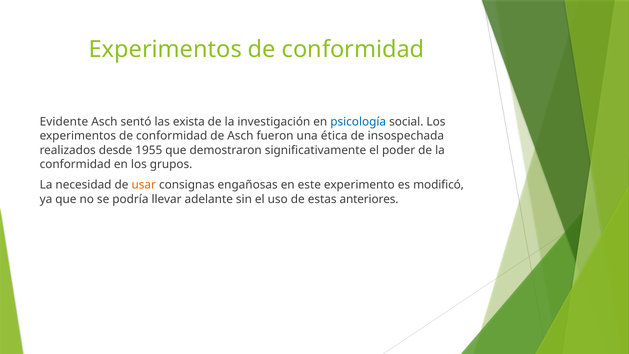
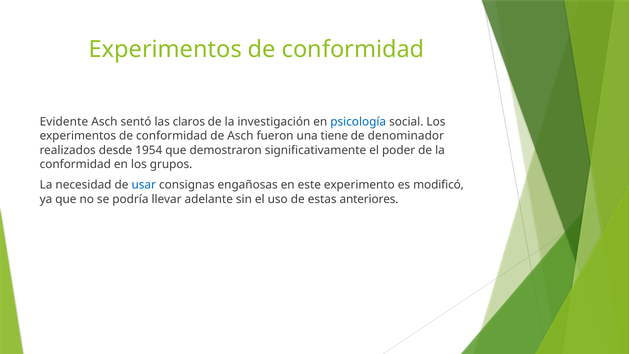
exista: exista -> claros (189, 122)
ética: ética -> tiene (334, 136)
insospechada: insospechada -> denominador (406, 136)
1955: 1955 -> 1954 (149, 150)
usar colour: orange -> blue (144, 185)
